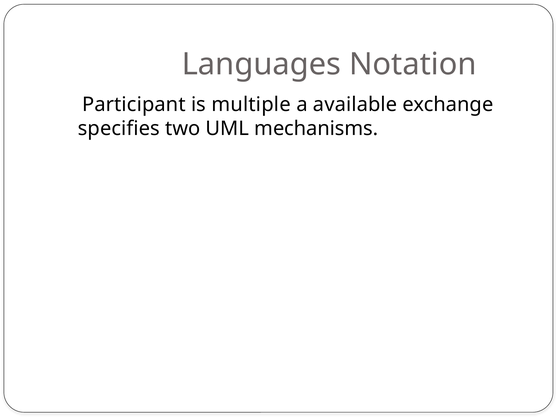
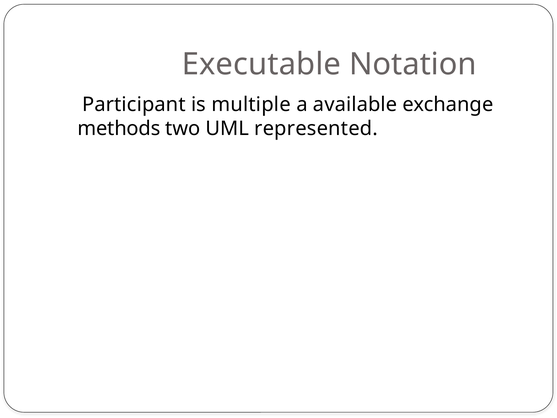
Languages: Languages -> Executable (261, 64)
specifies: specifies -> methods (119, 129)
mechanisms: mechanisms -> represented (316, 129)
